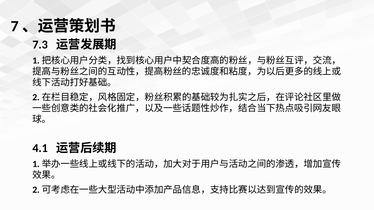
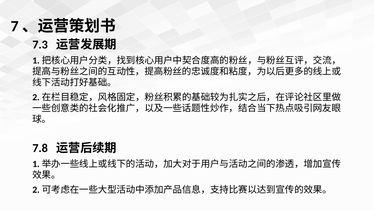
4.1: 4.1 -> 7.8 (40, 148)
